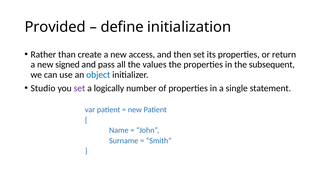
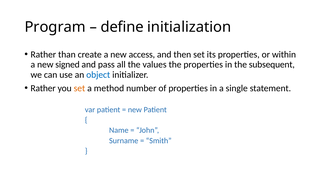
Provided: Provided -> Program (55, 27)
return: return -> within (284, 54)
Studio: Studio -> Rather (43, 88)
set colour: purple -> orange (79, 88)
logically: logically -> method (109, 88)
